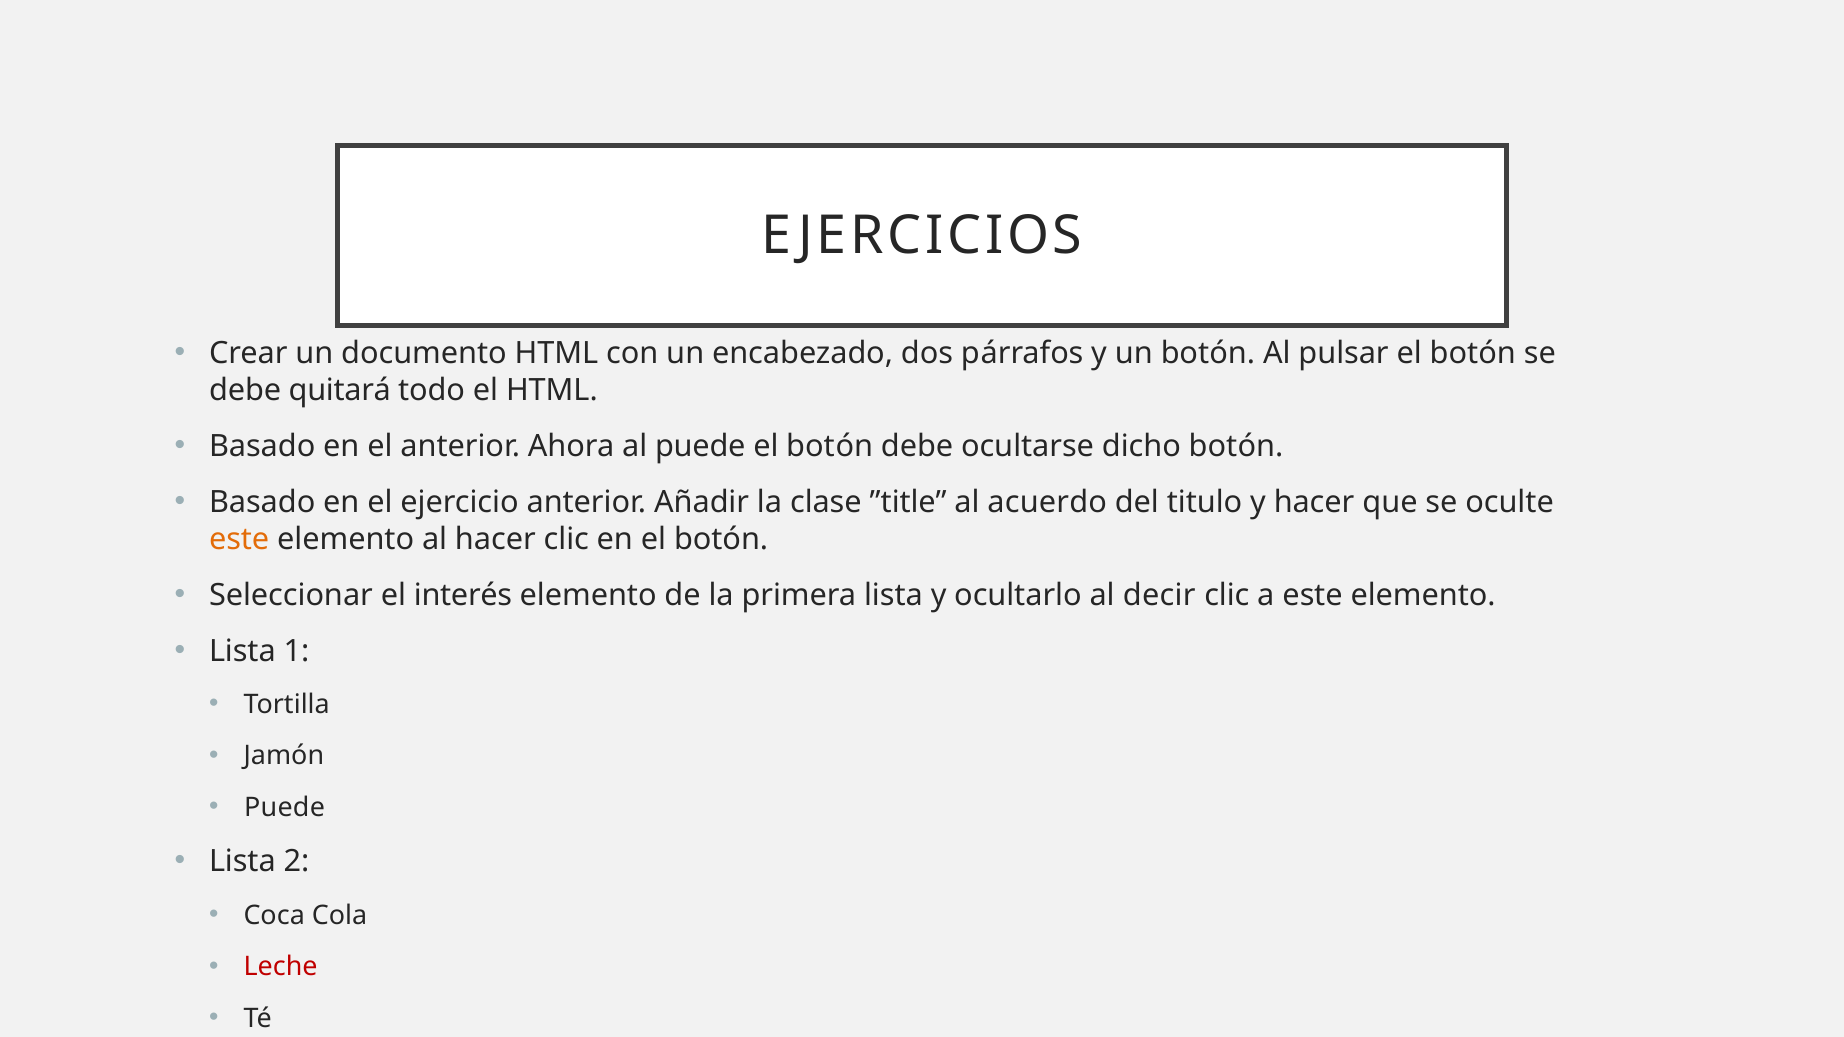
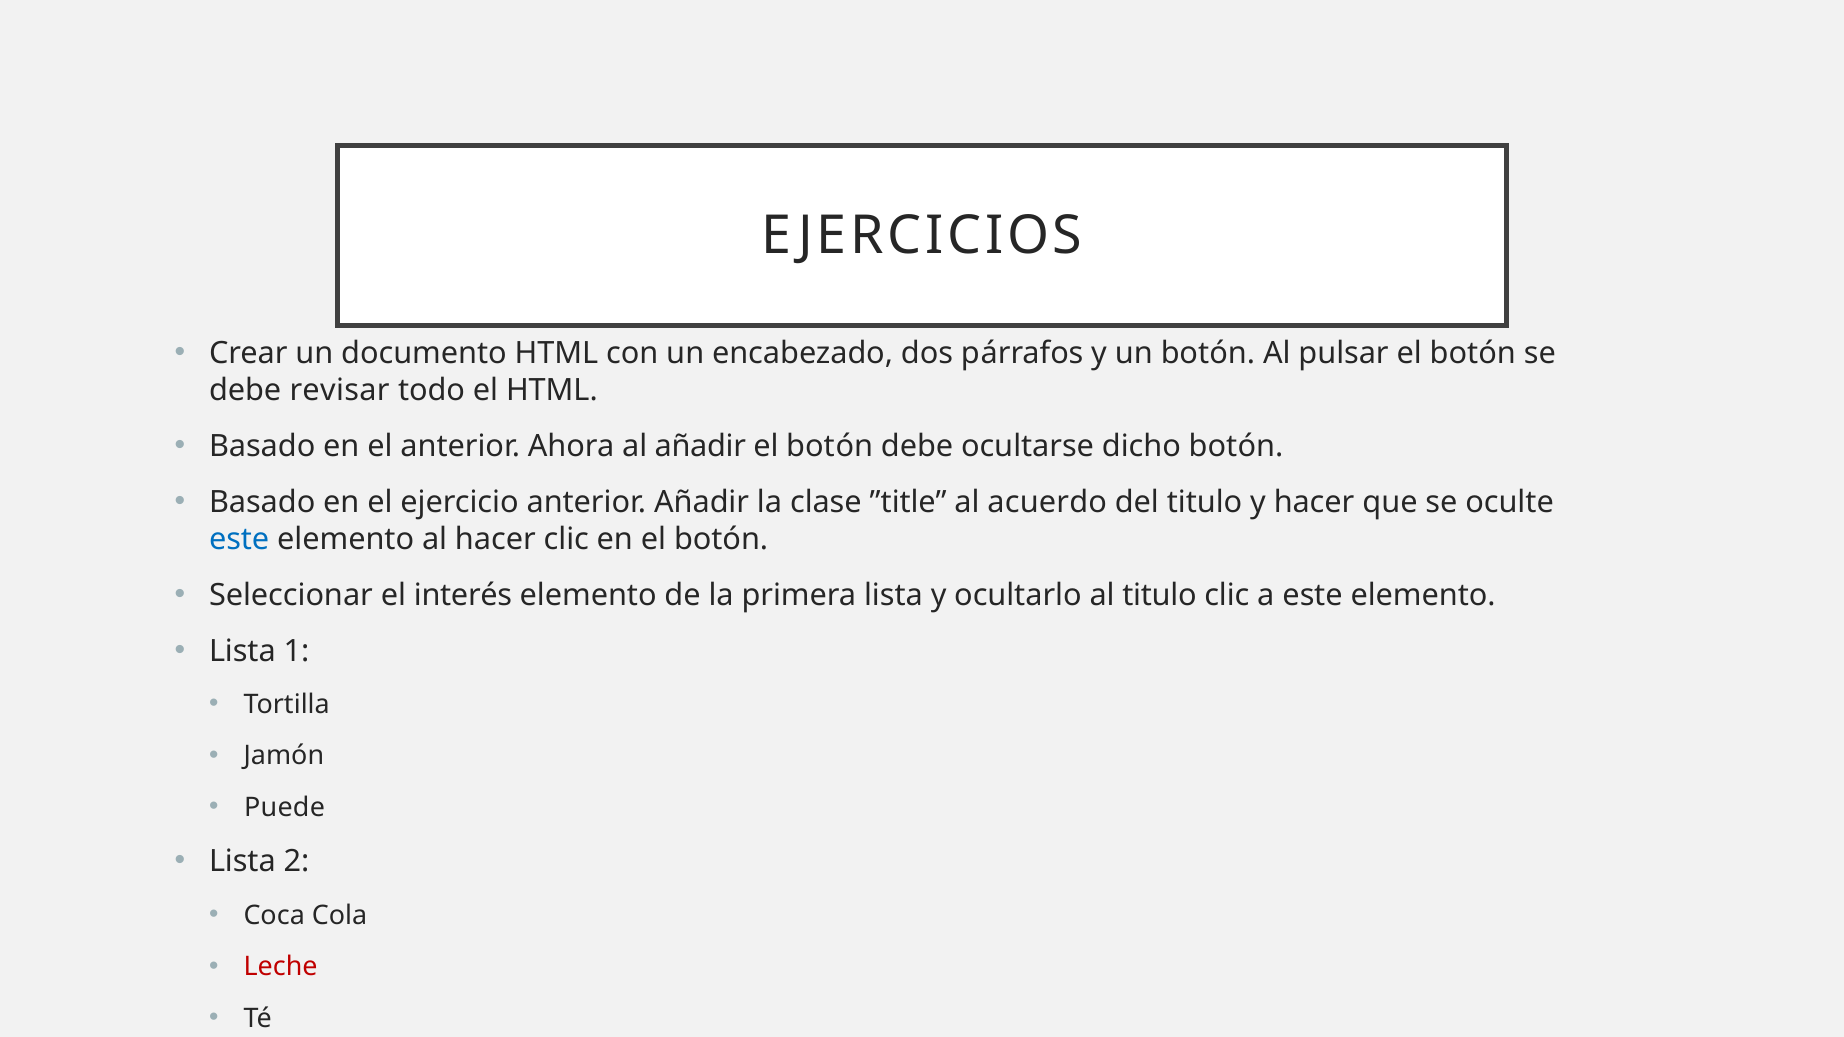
quitará: quitará -> revisar (339, 390)
al puede: puede -> añadir (700, 446)
este colour: orange -> blue (239, 539)
al decir: decir -> titulo (1159, 595)
